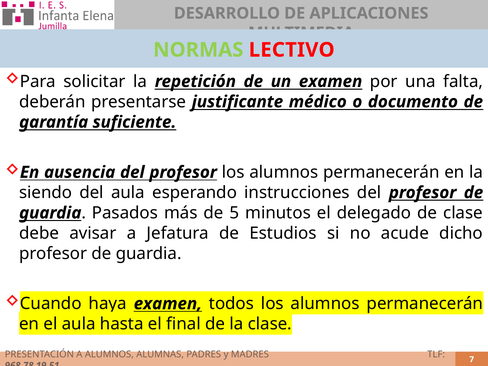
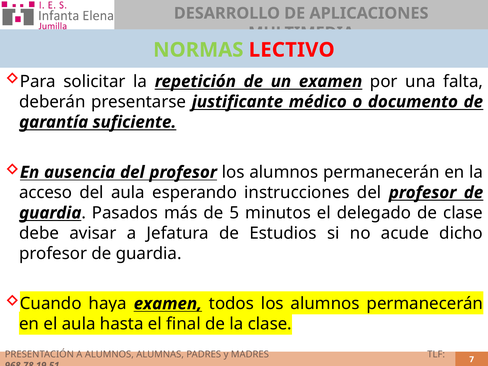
siendo: siendo -> acceso (46, 193)
